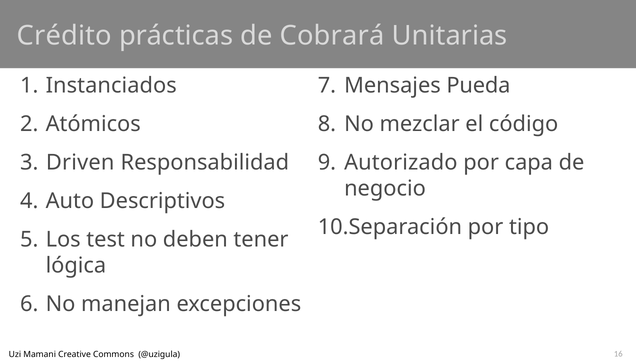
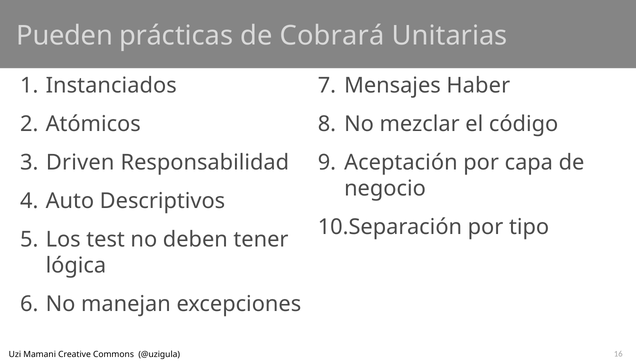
Crédito: Crédito -> Pueden (65, 36)
Pueda: Pueda -> Haber (478, 86)
Autorizado: Autorizado -> Aceptación (401, 163)
